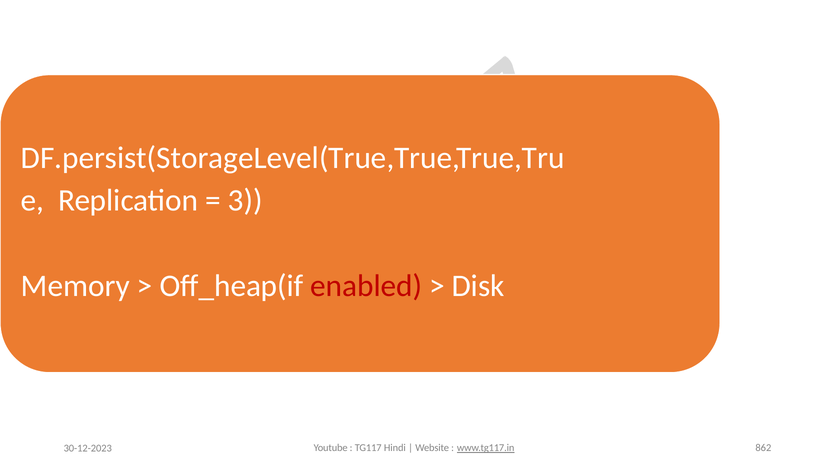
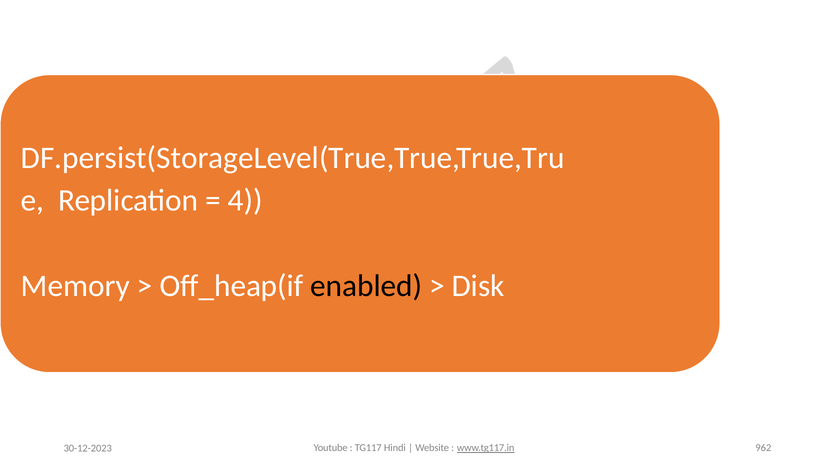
3: 3 -> 4 (245, 200)
enabled colour: red -> black (366, 286)
862: 862 -> 962 (763, 448)
